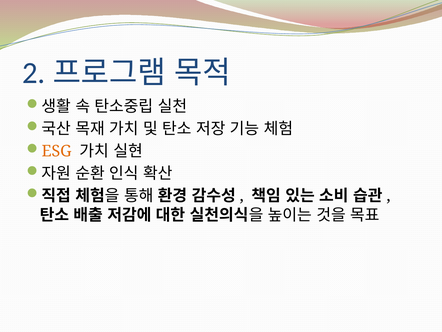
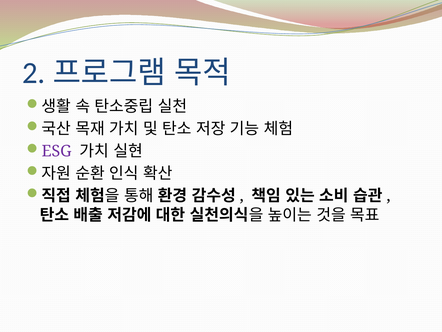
ESG colour: orange -> purple (57, 151)
